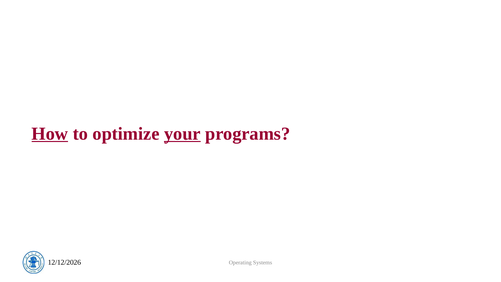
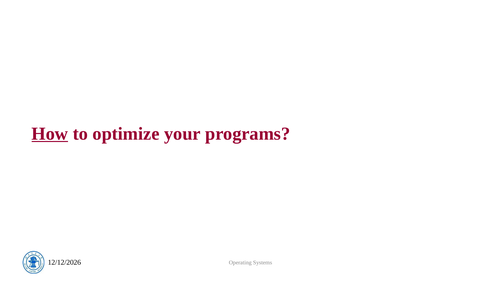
your underline: present -> none (182, 134)
